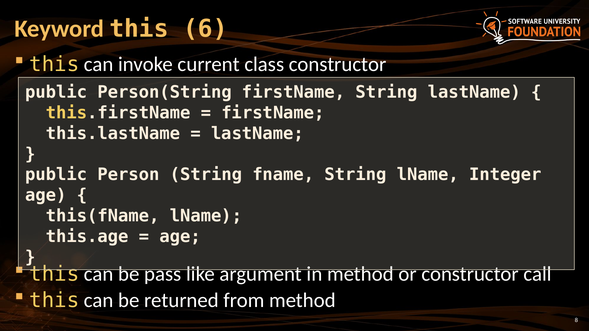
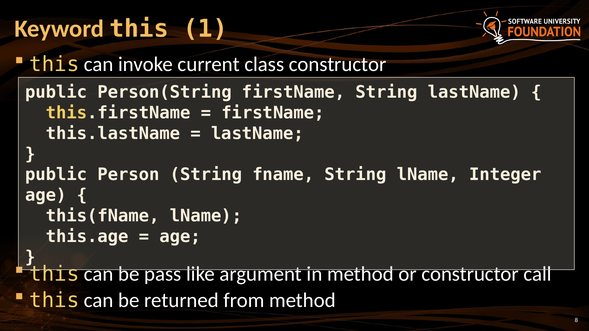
6: 6 -> 1 (205, 29)
